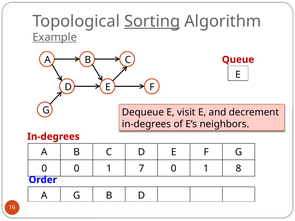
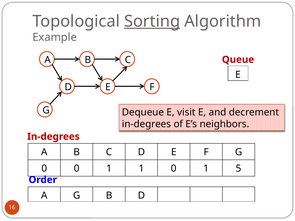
Example underline: present -> none (55, 37)
1 7: 7 -> 1 (141, 169)
8: 8 -> 5 (239, 169)
